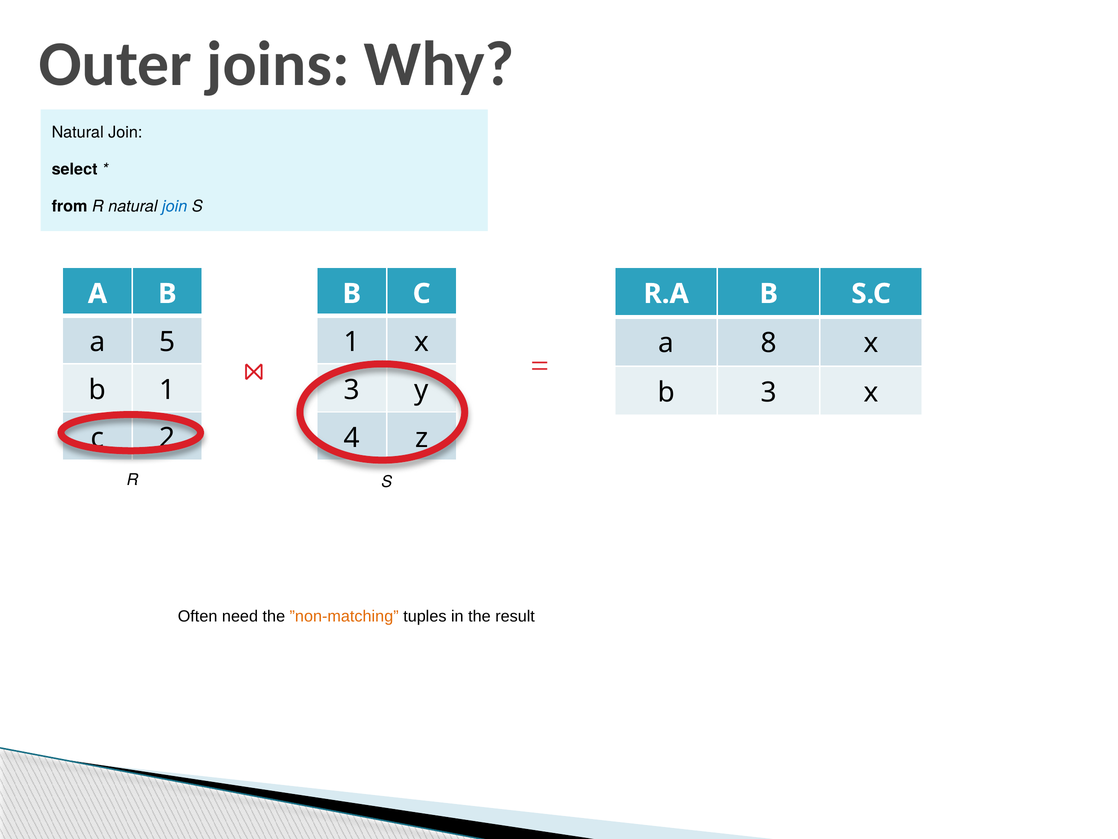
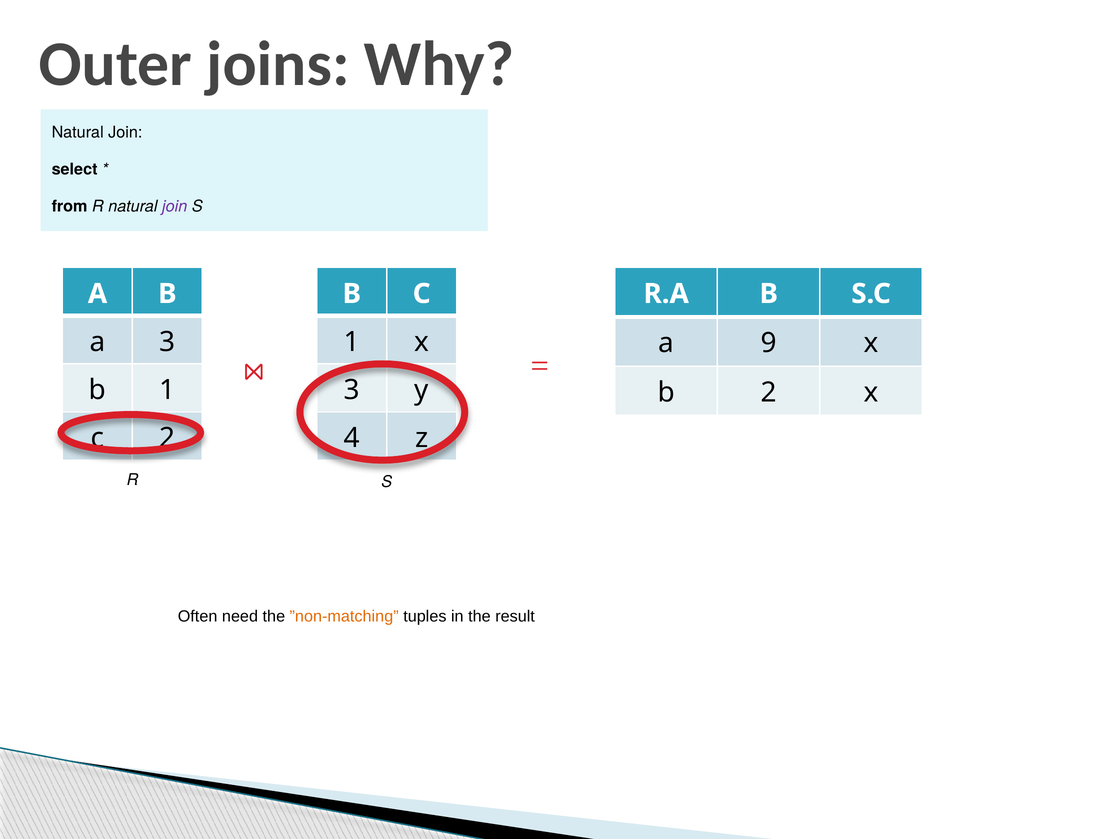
join colour: blue -> purple (175, 206)
a 5: 5 -> 3 (167, 342)
8: 8 -> 9 (769, 343)
b 3: 3 -> 2 (769, 392)
